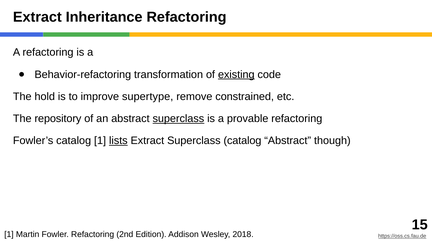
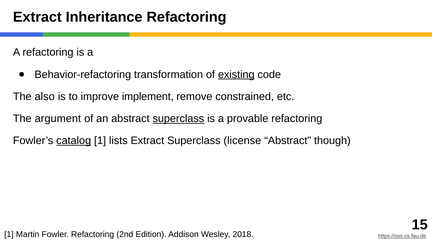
hold: hold -> also (45, 97)
supertype: supertype -> implement (148, 97)
repository: repository -> argument (58, 119)
catalog underline: none -> present (74, 141)
lists underline: present -> none (118, 141)
Superclass catalog: catalog -> license (242, 141)
